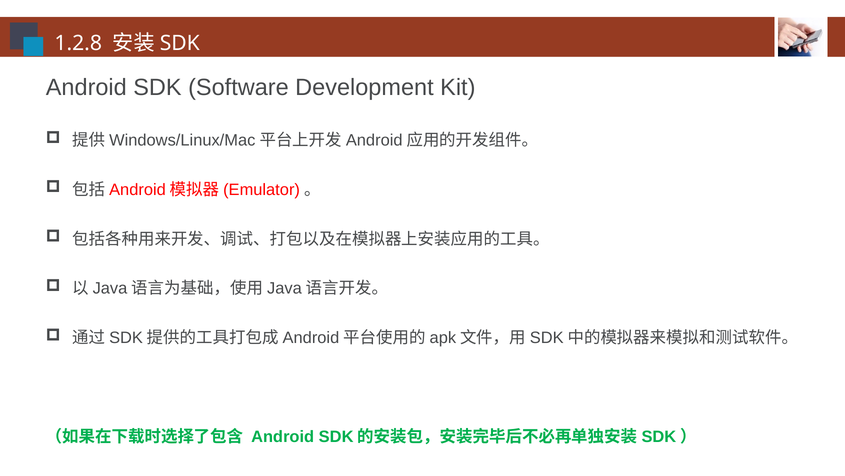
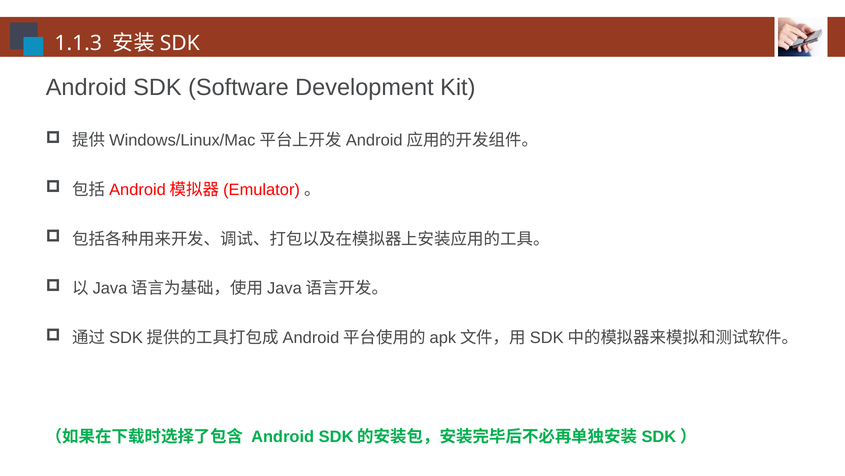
1.2.8: 1.2.8 -> 1.1.3 (78, 43)
